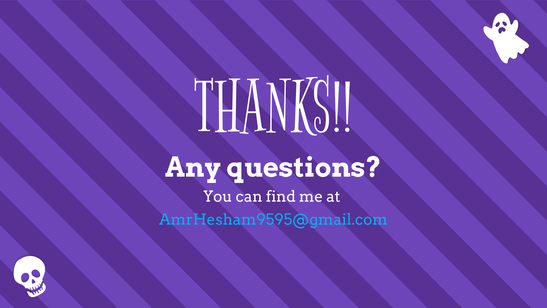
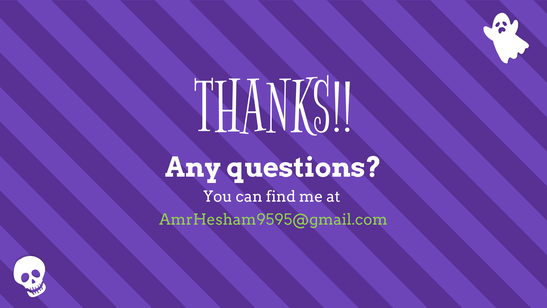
AmrHesham9595@gmail.com colour: light blue -> light green (273, 220)
